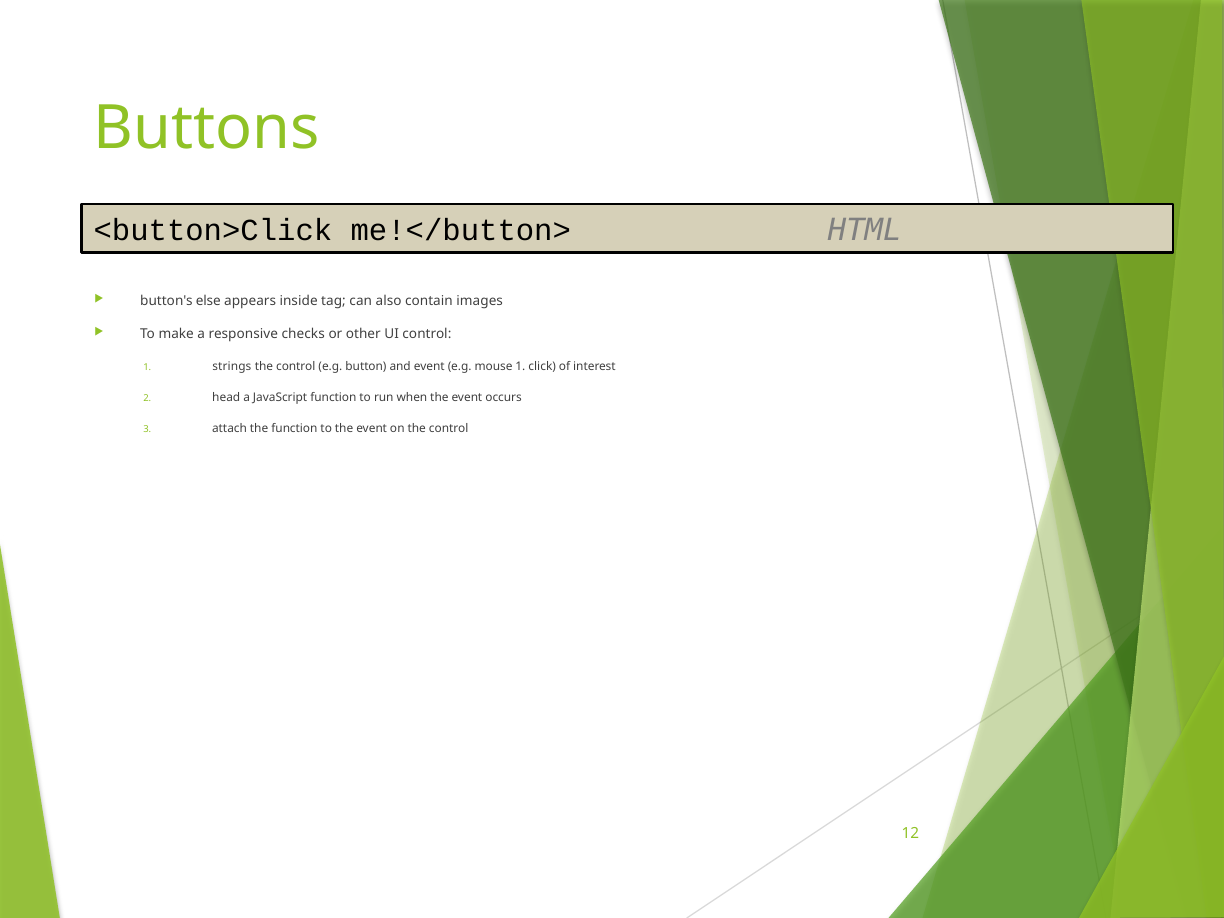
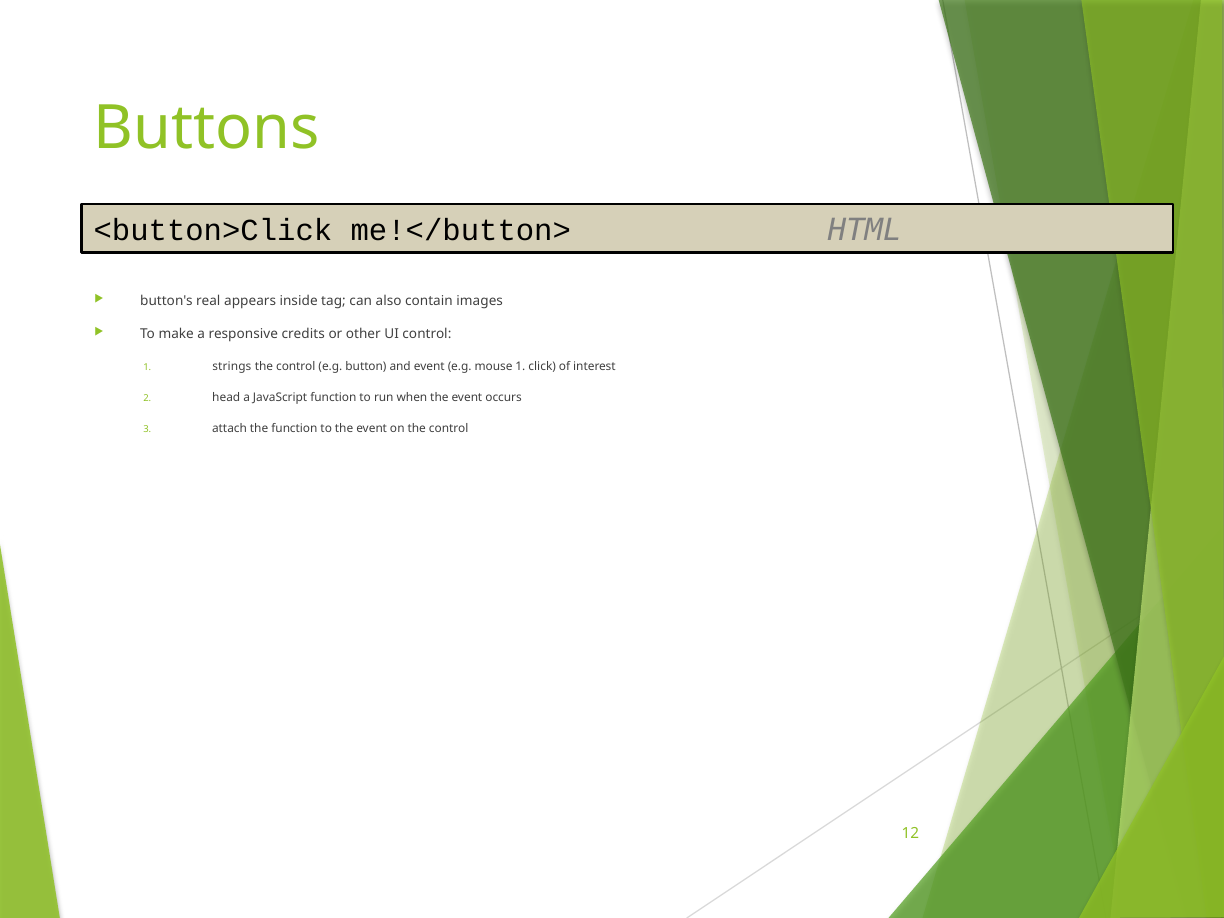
else: else -> real (208, 301)
checks: checks -> credits (303, 334)
